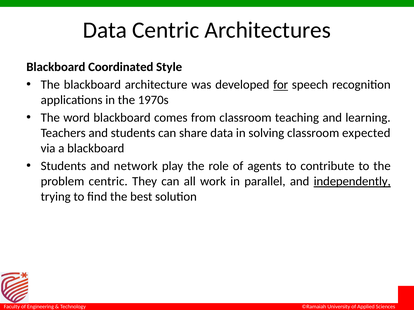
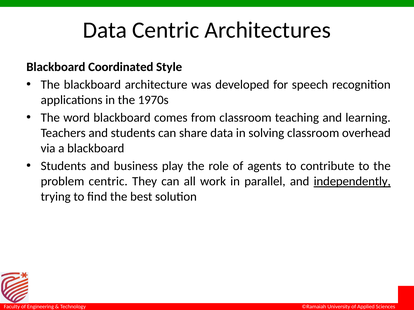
for underline: present -> none (281, 85)
expected: expected -> overhead (366, 133)
network: network -> business (136, 166)
